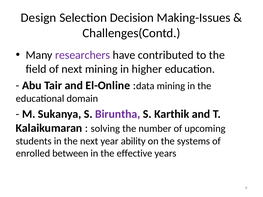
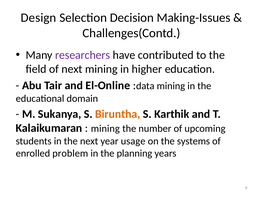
Biruntha colour: purple -> orange (118, 114)
solving: solving -> mining (105, 129)
ability: ability -> usage (133, 141)
between: between -> problem (70, 154)
effective: effective -> planning (134, 154)
